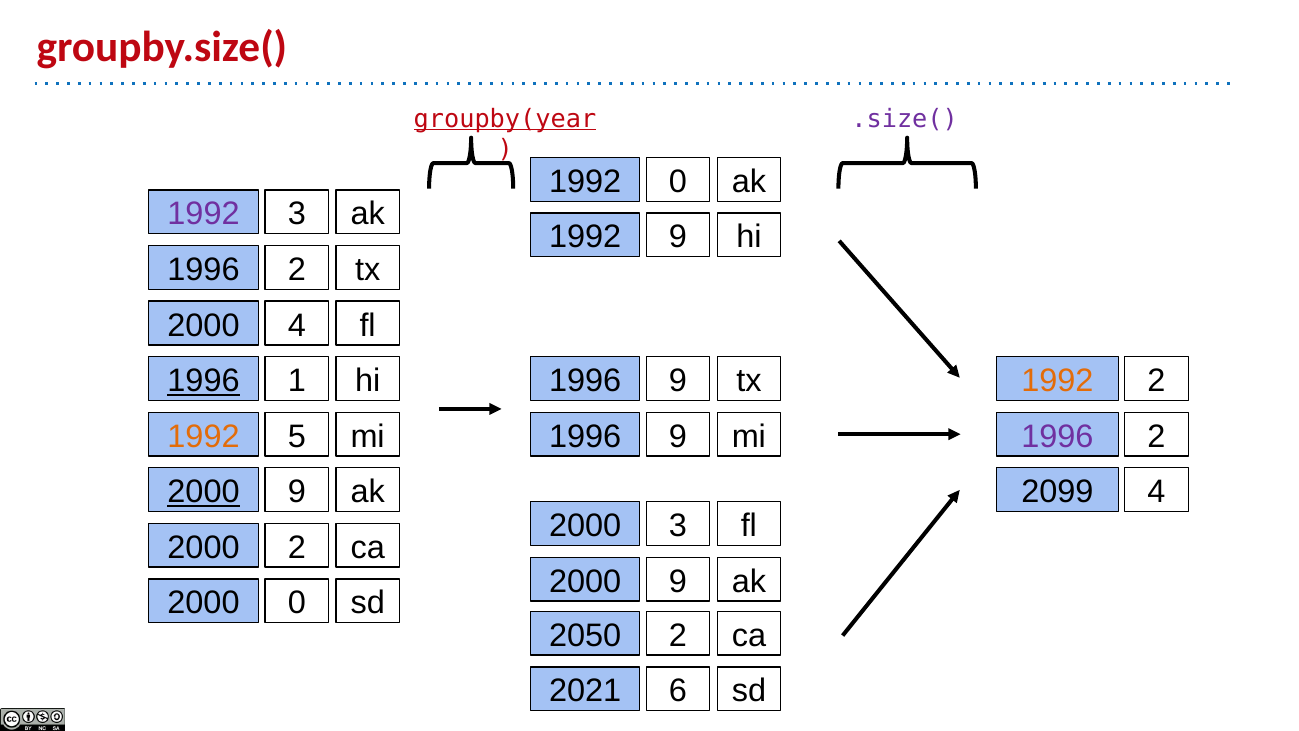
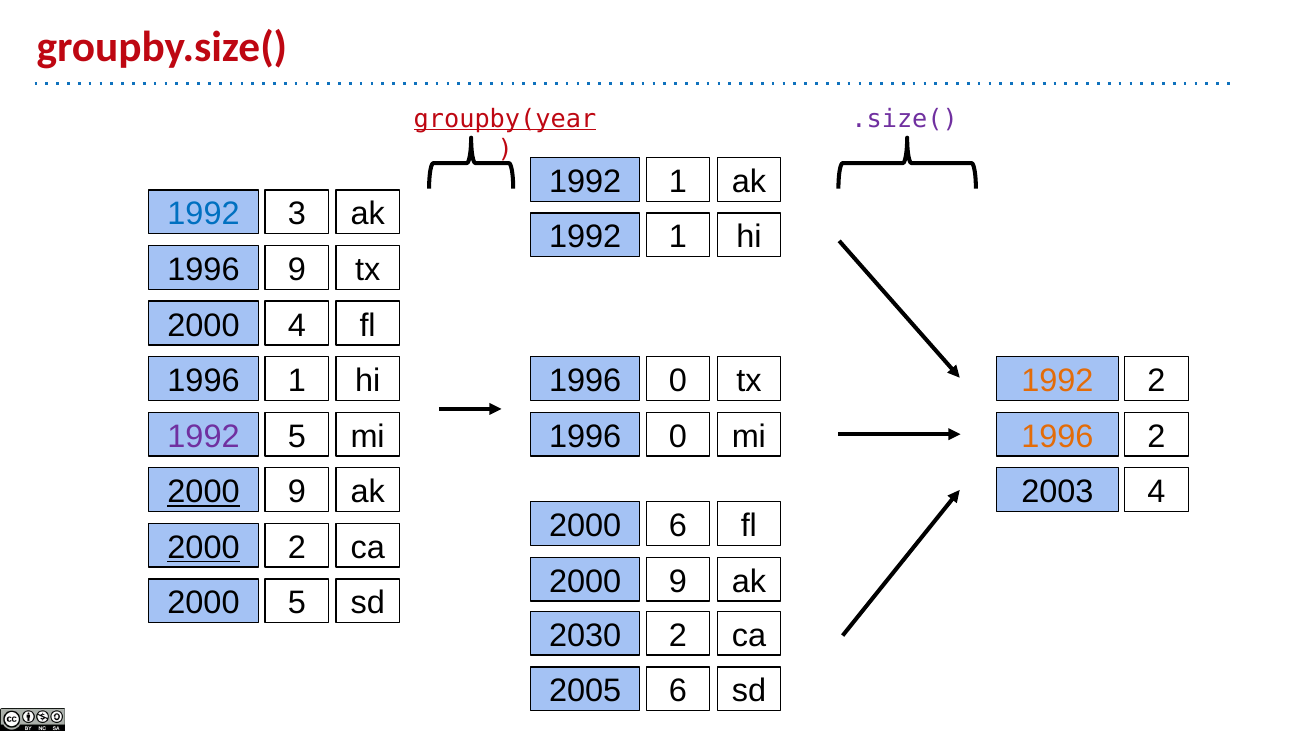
0: 0 -> 1 (678, 182)
1992 colour: purple -> blue (204, 214)
9: 9 -> 1 (678, 237)
2: 2 -> 9 (297, 270)
1996 underline: present -> none (204, 381)
9: 9 -> 0 (678, 381)
1992 colour: orange -> purple (204, 436)
9: 9 -> 0 (678, 436)
1996 colour: purple -> orange (1057, 436)
2099: 2099 -> 2003 (1057, 492)
2000 3: 3 -> 6 (678, 526)
2000 underline: none -> present (204, 547)
2000 0: 0 -> 5 (297, 603)
2050: 2050 -> 2030 (585, 635)
2021: 2021 -> 2005 (585, 691)
